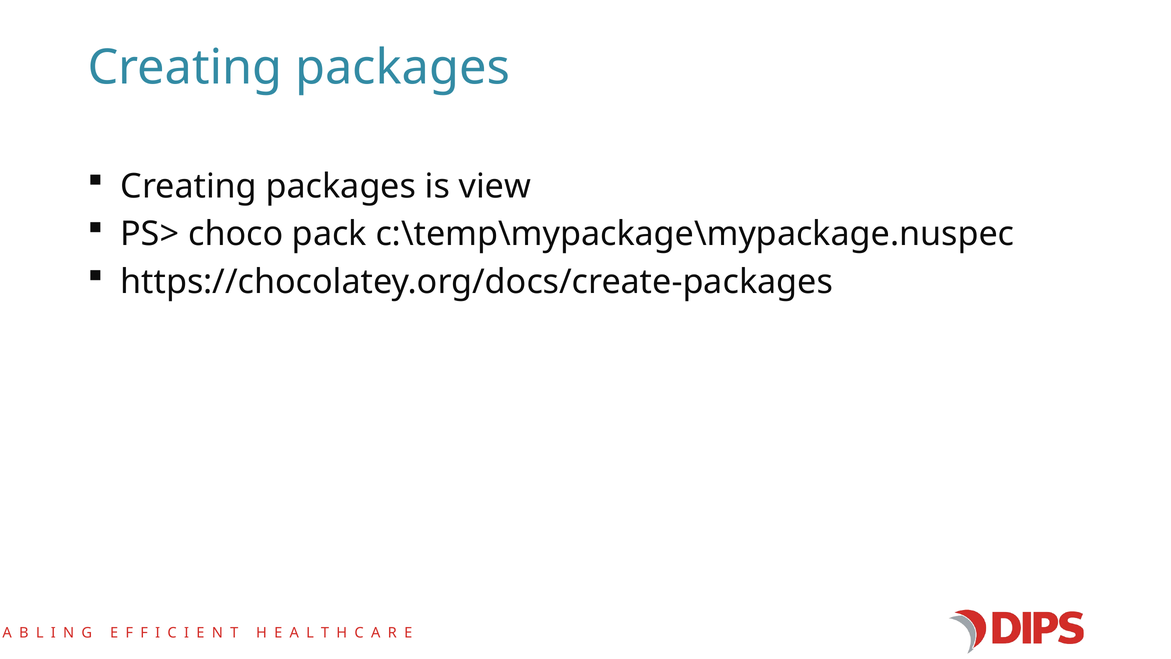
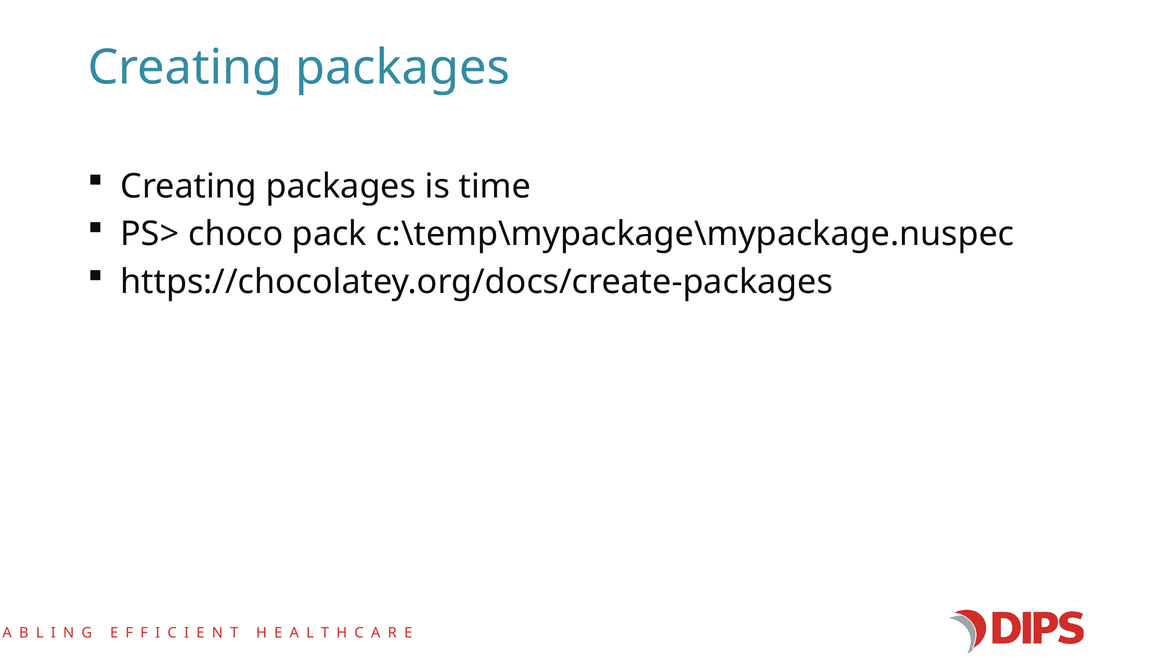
view: view -> time (495, 186)
